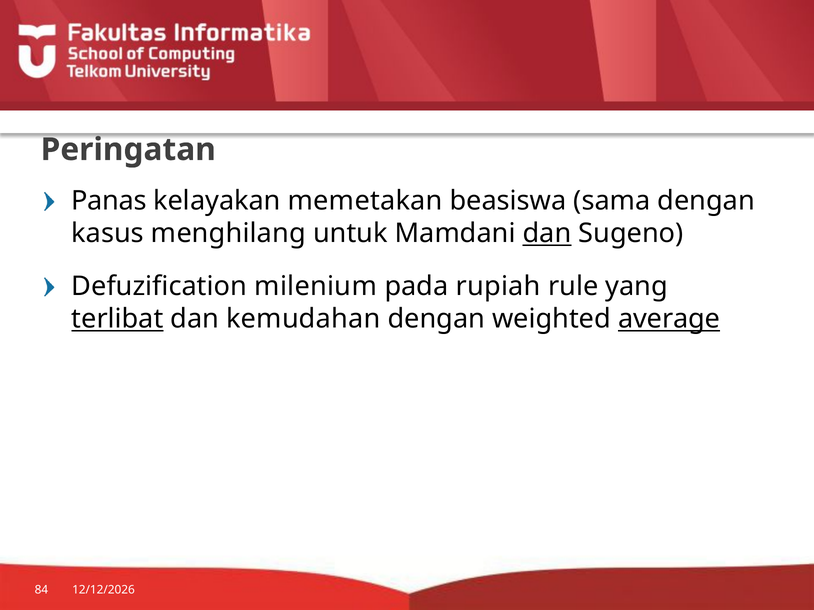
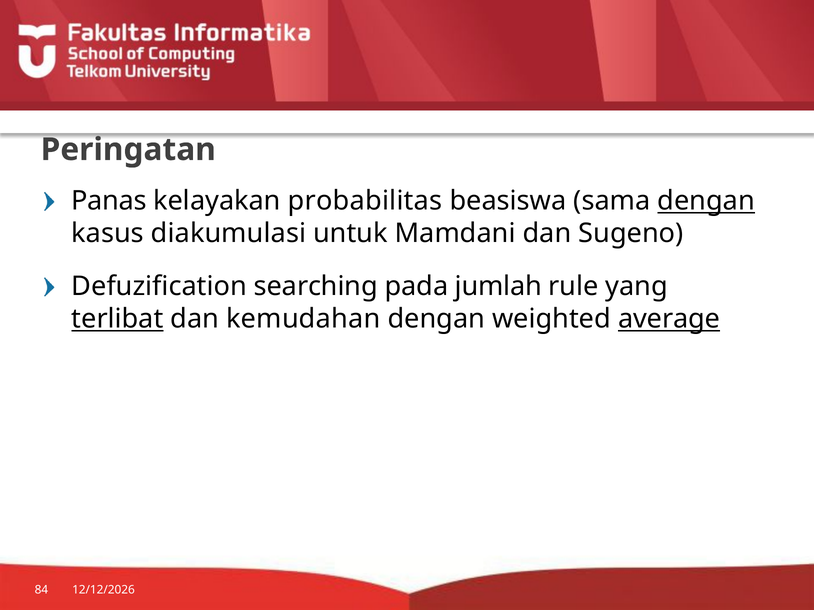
memetakan: memetakan -> probabilitas (365, 201)
dengan underline: none -> present (706, 201)
menghilang: menghilang -> diakumulasi (229, 234)
dan underline: present -> none (547, 234)
milenium: milenium -> searching (316, 287)
rupiah: rupiah -> jumlah (498, 287)
